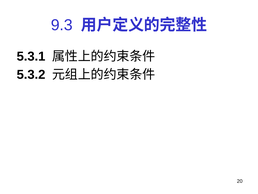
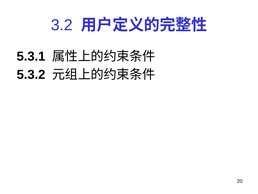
9.3: 9.3 -> 3.2 (62, 25)
